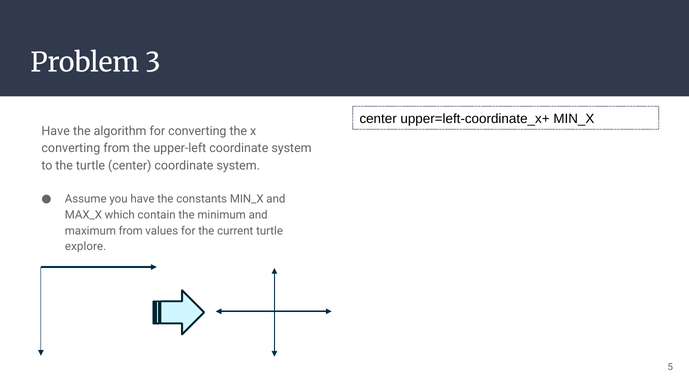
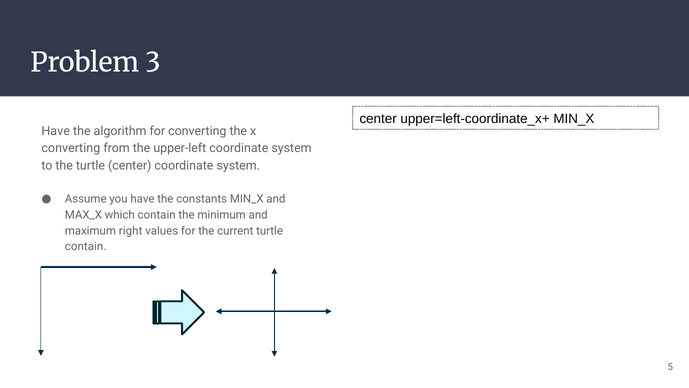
maximum from: from -> right (131, 230)
explore: explore -> contain (86, 246)
